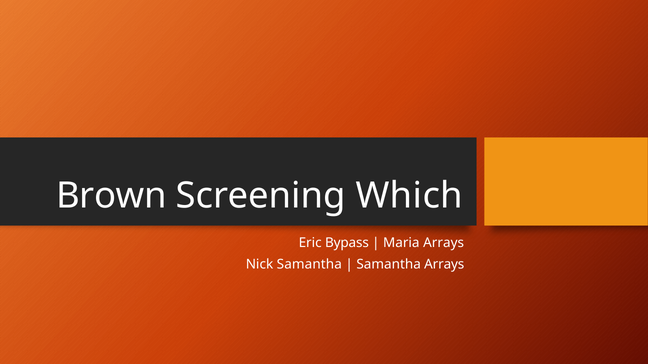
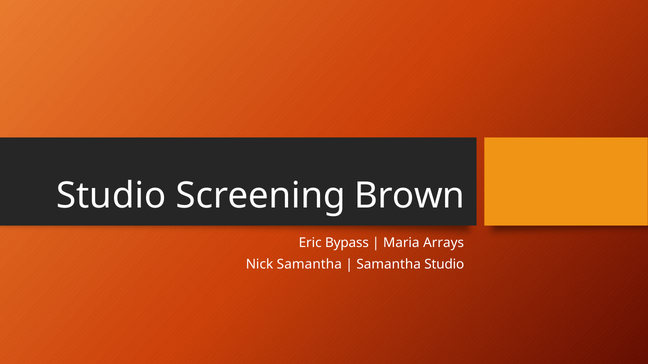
Brown: Brown -> Studio (111, 196)
Which: Which -> Brown (410, 196)
Samantha Arrays: Arrays -> Studio (444, 265)
